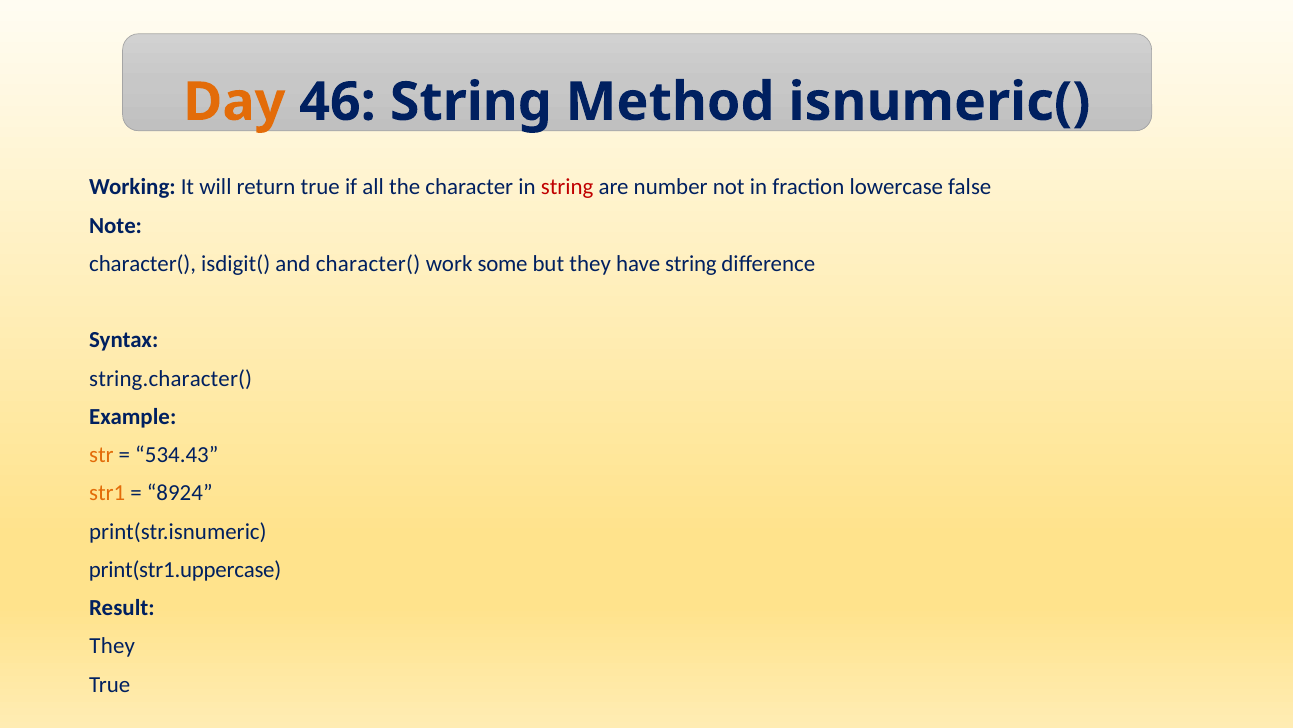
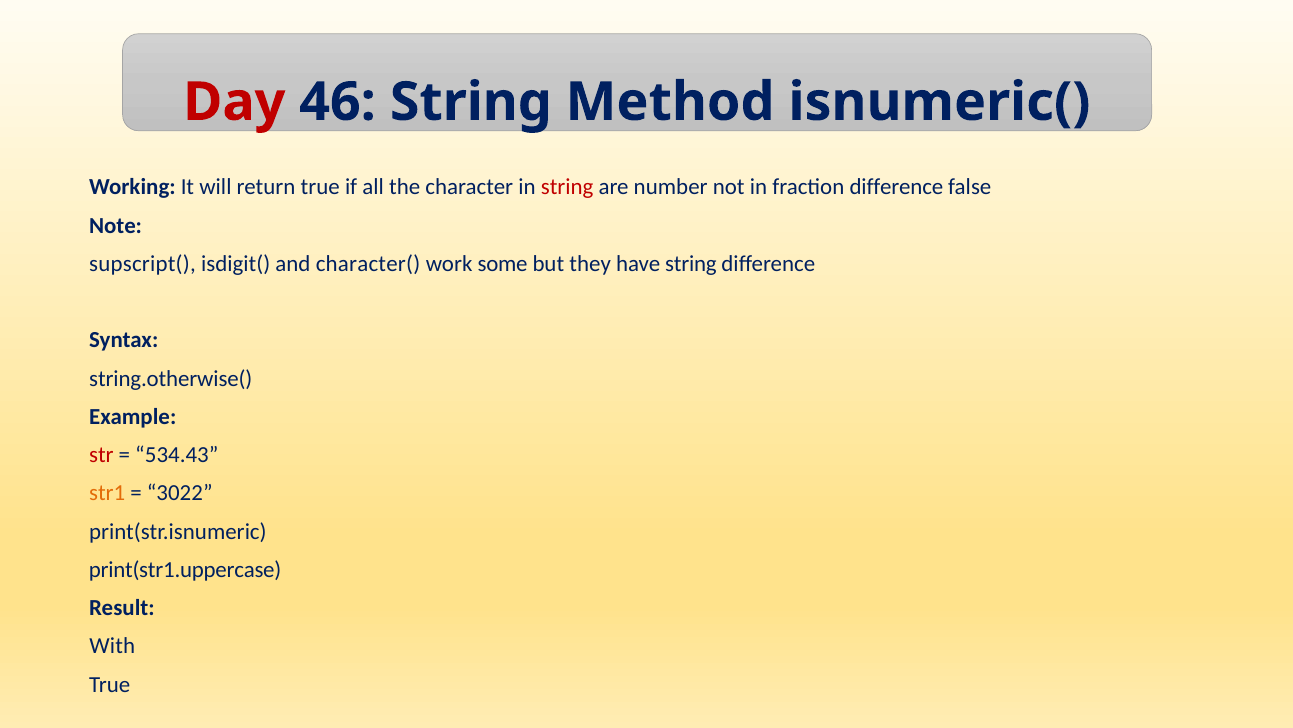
Day colour: orange -> red (234, 102)
fraction lowercase: lowercase -> difference (896, 187)
character(: character( -> supscript( (142, 264)
string.character(: string.character( -> string.otherwise( (171, 378)
str colour: orange -> red (101, 455)
8924: 8924 -> 3022 (180, 493)
They: They -> With (112, 646)
